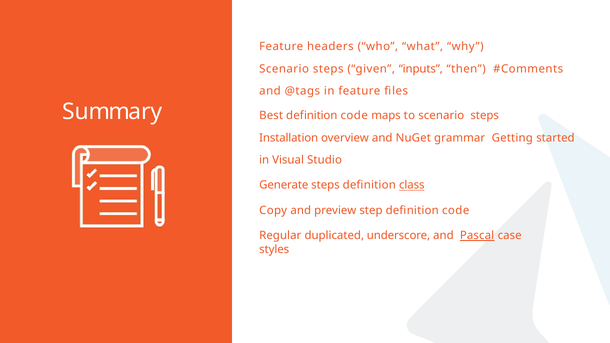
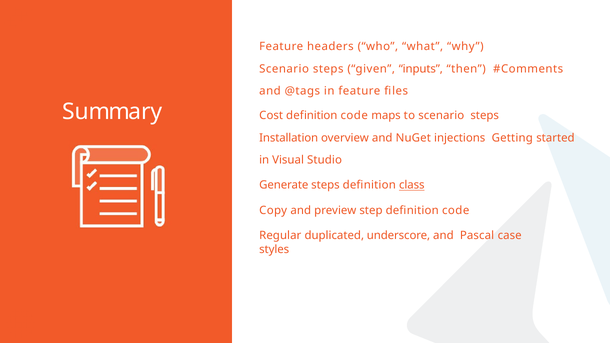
Best: Best -> Cost (271, 116)
grammar: grammar -> injections (460, 138)
Pascal underline: present -> none (477, 236)
